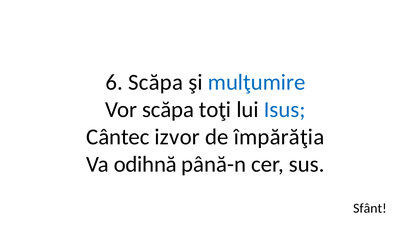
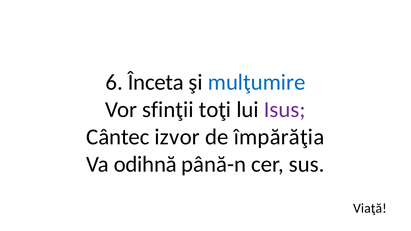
6 Scăpa: Scăpa -> Înceta (156, 82)
Vor scăpa: scăpa -> sfinţii (168, 110)
Isus colour: blue -> purple (285, 110)
Sfânt: Sfânt -> Viaţă (370, 208)
